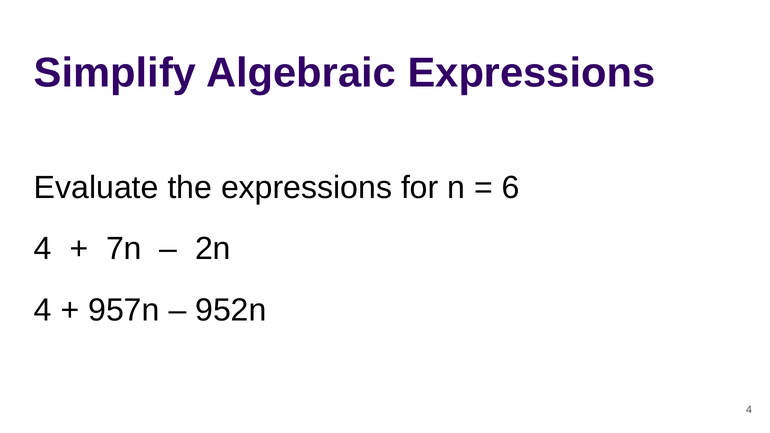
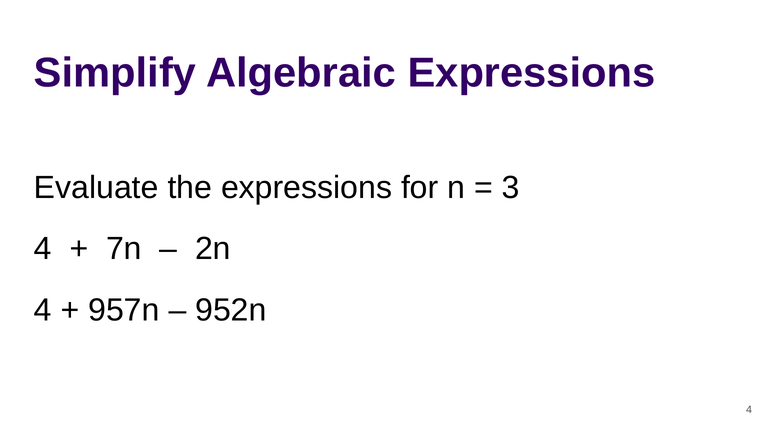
6: 6 -> 3 (511, 188)
